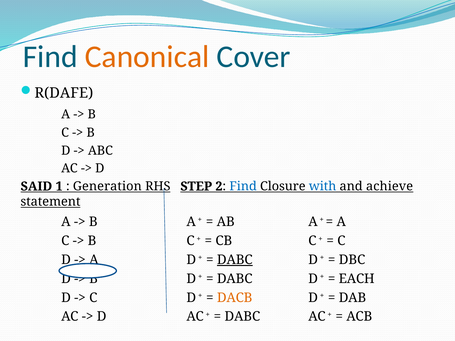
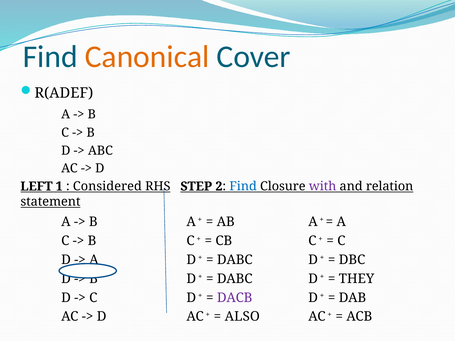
R(DAFE: R(DAFE -> R(ADEF (64, 93)
SAID: SAID -> LEFT (36, 187)
Generation: Generation -> Considered (107, 187)
with colour: blue -> purple (323, 187)
achieve: achieve -> relation (390, 187)
DABC underline: present -> none (235, 260)
EACH: EACH -> THEY (357, 279)
DACB colour: orange -> purple (235, 298)
DABC: DABC -> ALSO (242, 317)
